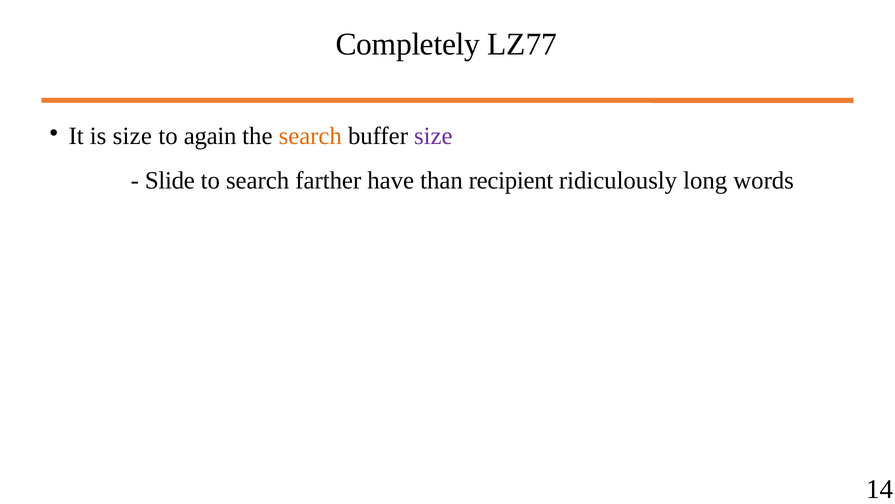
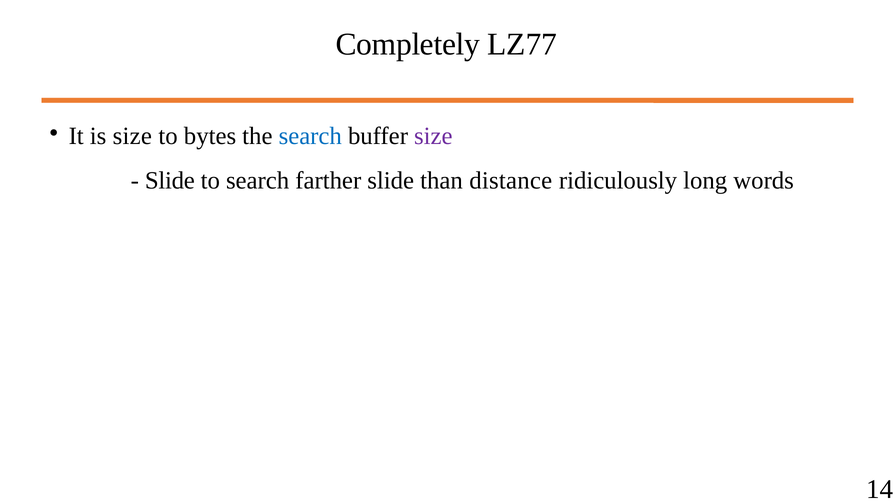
again: again -> bytes (210, 136)
search colour: orange -> blue (310, 136)
farther have: have -> slide (391, 180)
recipient: recipient -> distance (511, 180)
